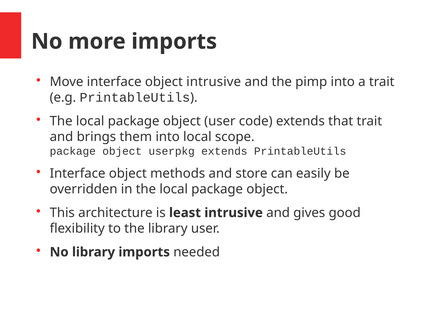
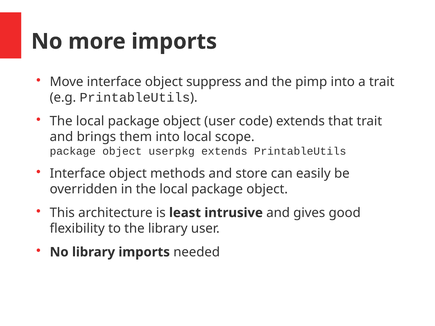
object intrusive: intrusive -> suppress (214, 82)
